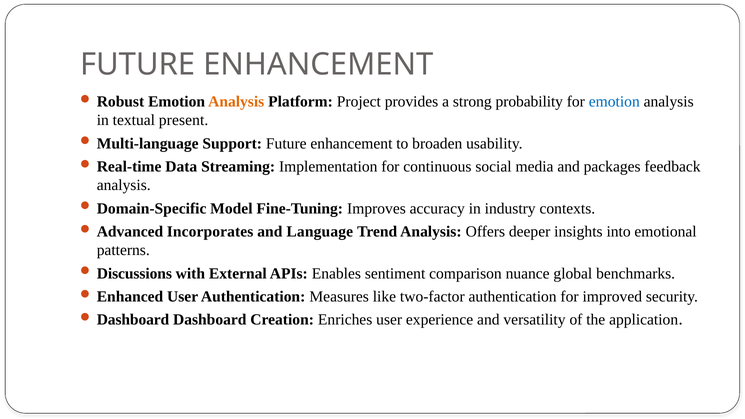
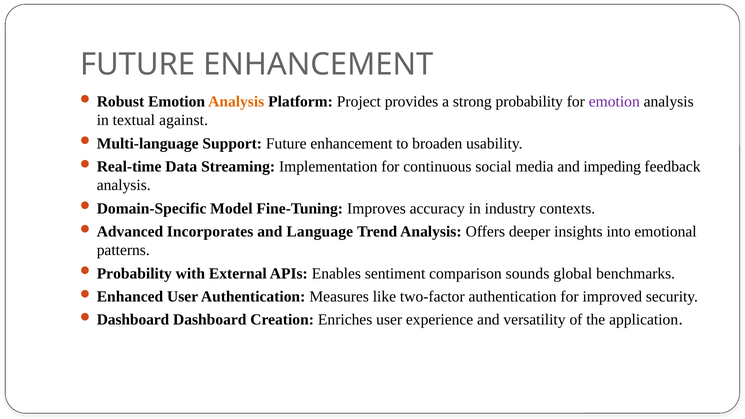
emotion colour: blue -> purple (614, 102)
present: present -> against (184, 120)
packages: packages -> impeding (612, 167)
Discussions: Discussions -> Probability (134, 273)
nuance: nuance -> sounds (528, 273)
